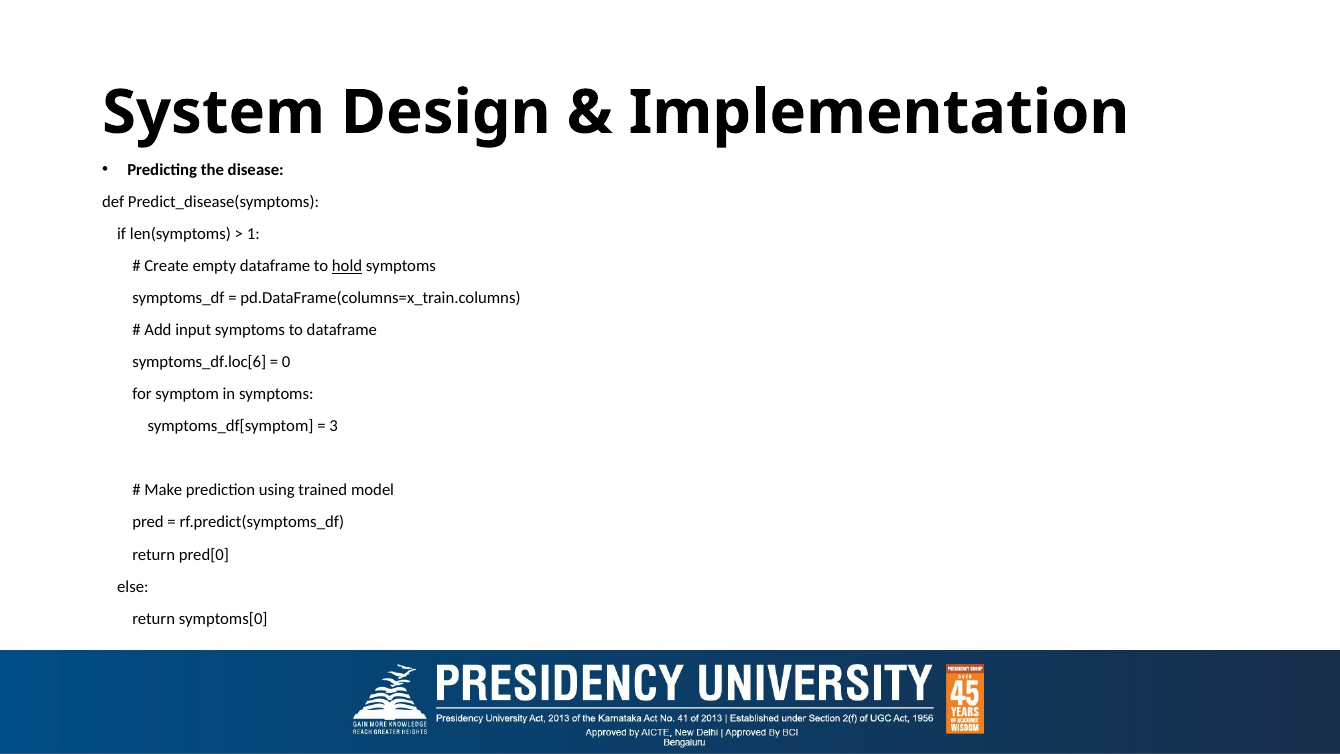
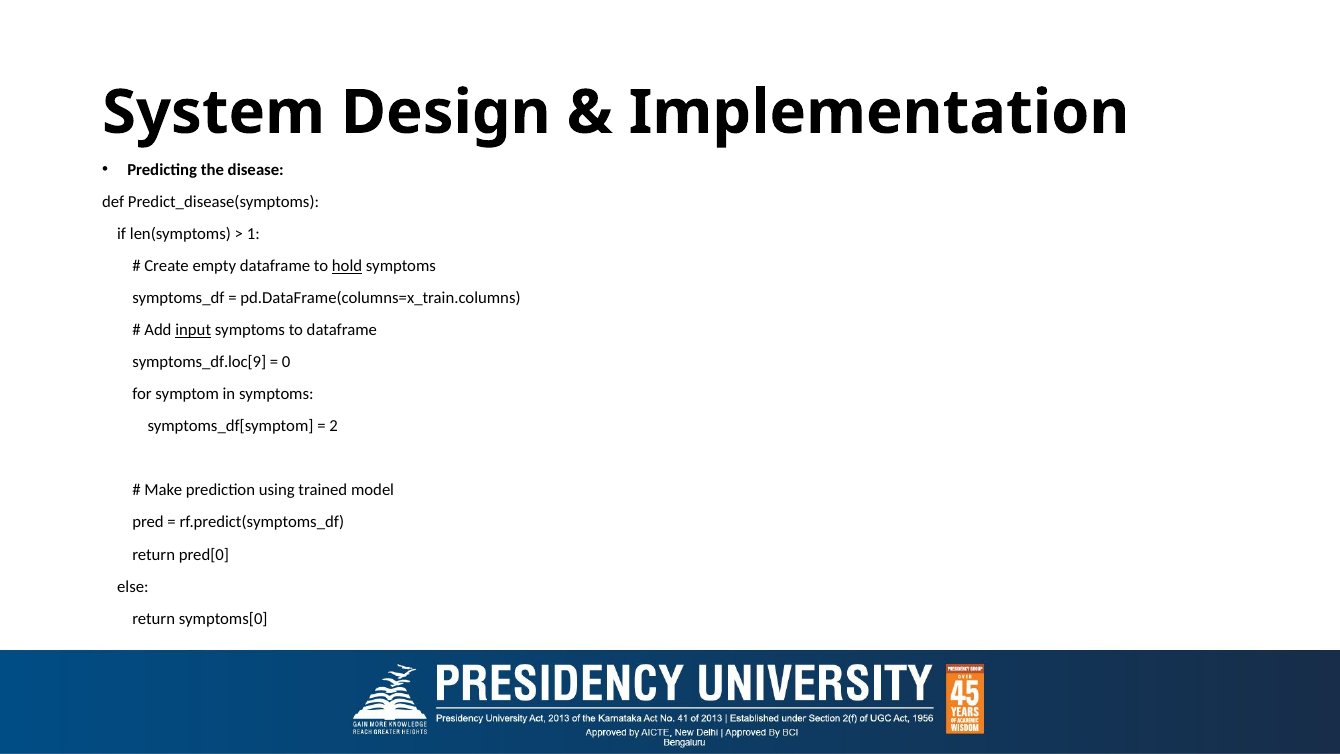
input underline: none -> present (193, 330)
symptoms_df.loc[6: symptoms_df.loc[6 -> symptoms_df.loc[9 (199, 362)
3: 3 -> 2 (334, 426)
